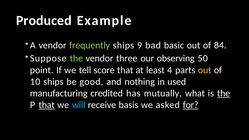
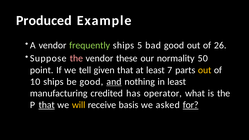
9: 9 -> 5 (140, 45)
bad basic: basic -> good (174, 45)
84: 84 -> 26 (220, 45)
the colour: light green -> pink (76, 58)
three: three -> these (127, 58)
observing: observing -> normality (176, 58)
score: score -> given (104, 70)
4: 4 -> 7 (170, 70)
and underline: none -> present (114, 82)
in used: used -> least (177, 82)
mutually: mutually -> operator (163, 93)
the underline: present -> none (224, 93)
will colour: light blue -> yellow (79, 105)
